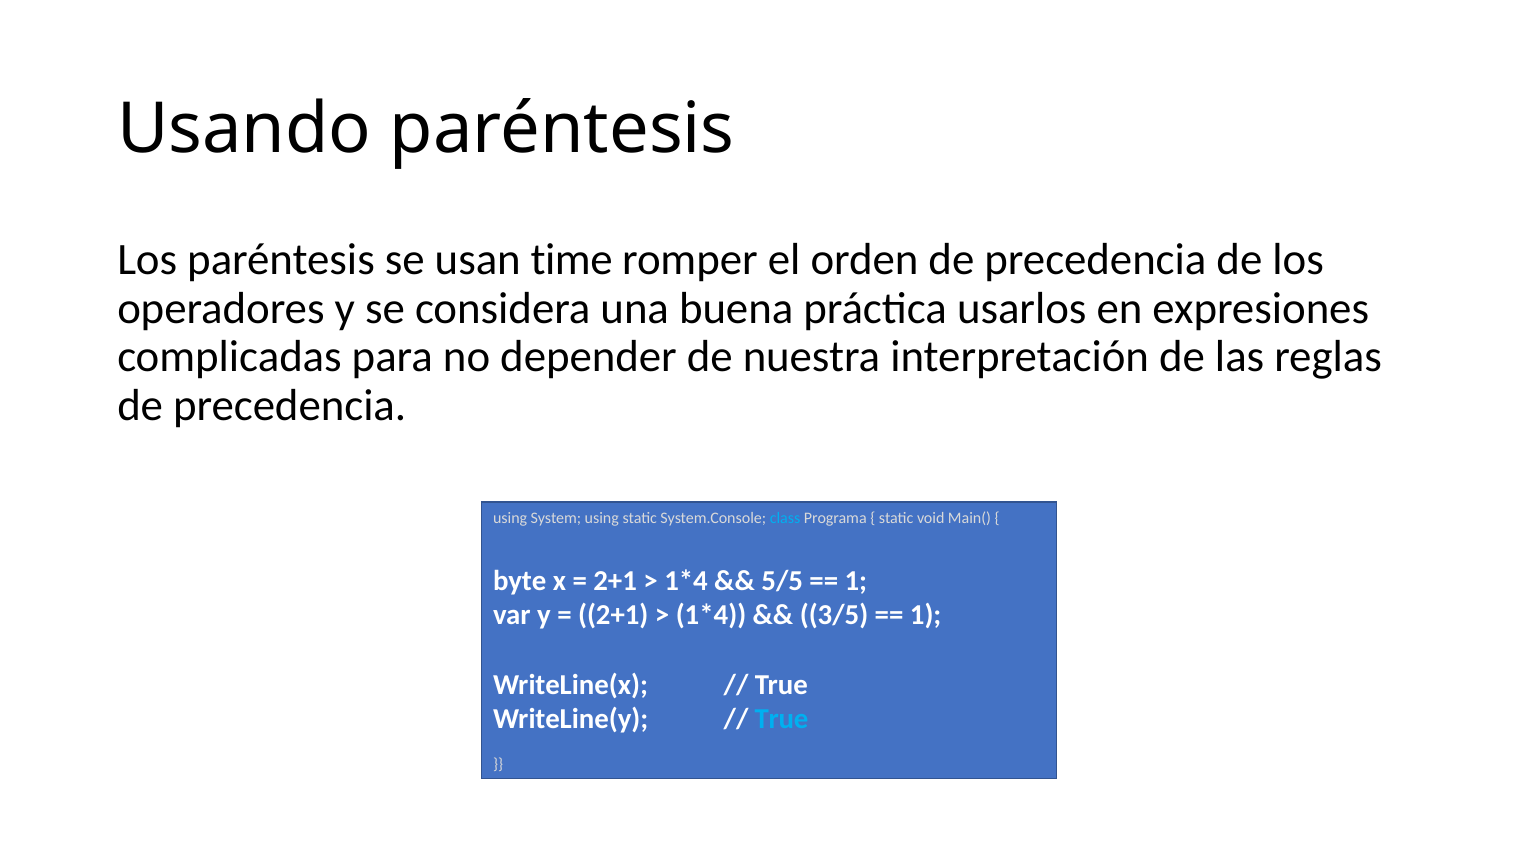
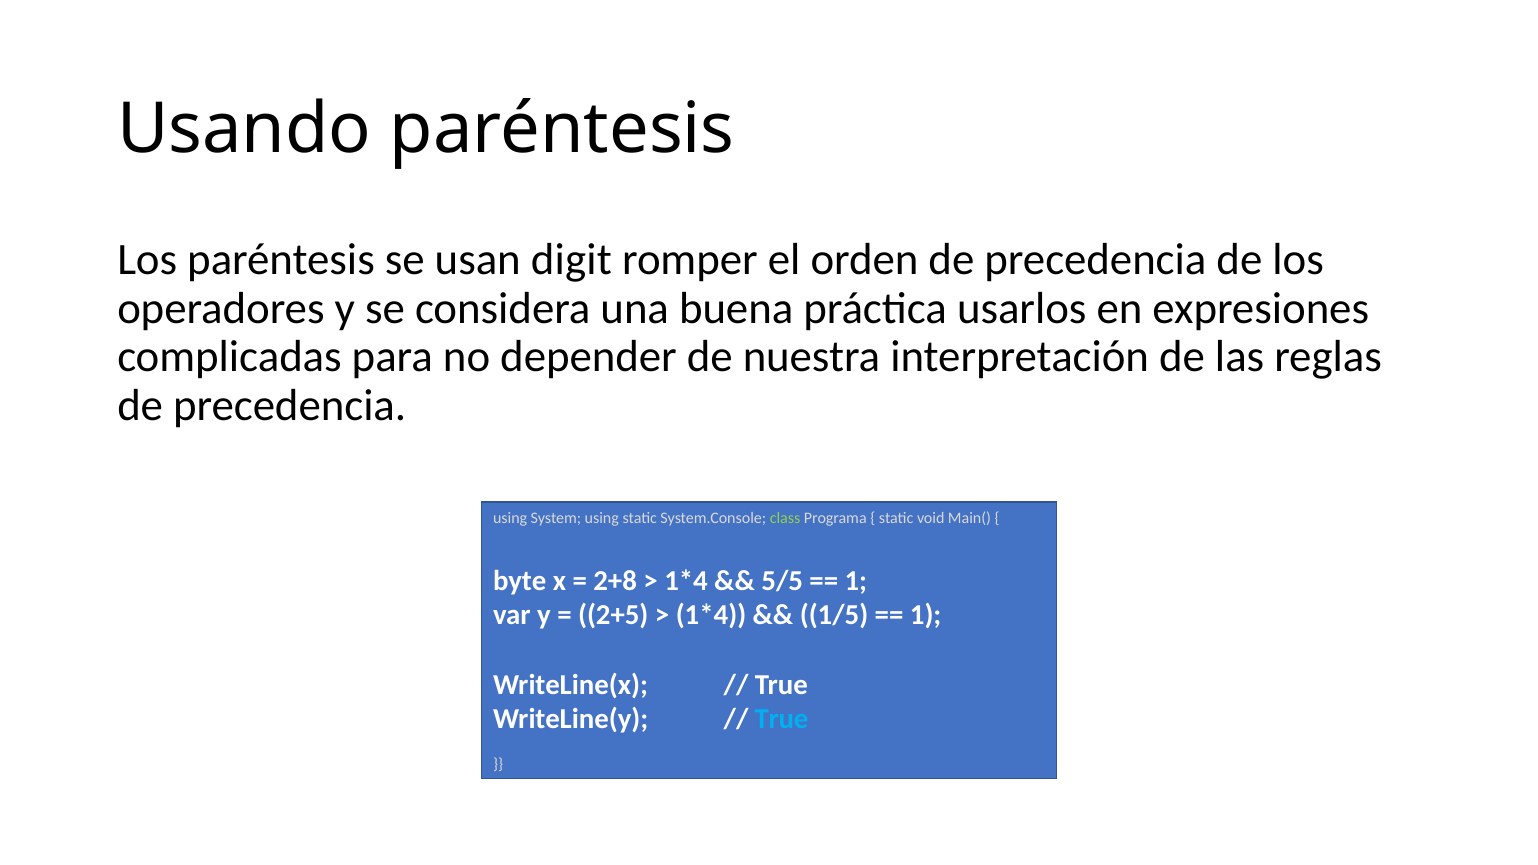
time: time -> digit (571, 260)
class colour: light blue -> light green (785, 518)
2+1: 2+1 -> 2+8 (615, 581)
2+1: 2+1 -> 2+5 (613, 615)
3/5: 3/5 -> 1/5 (834, 615)
